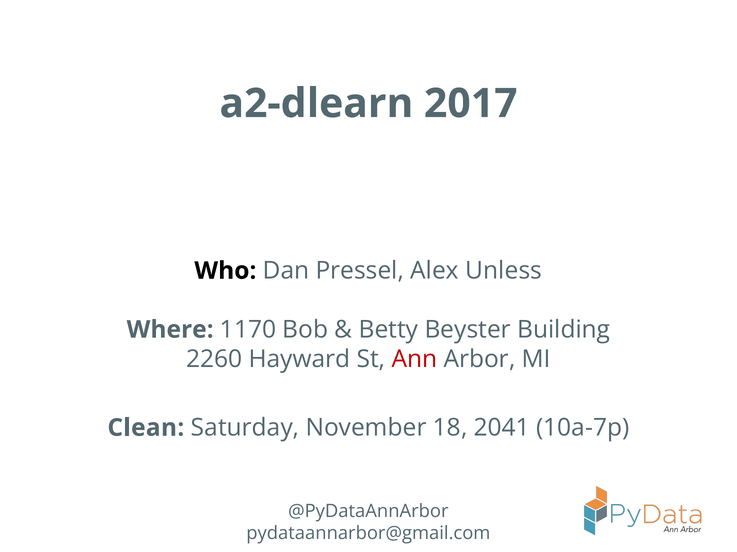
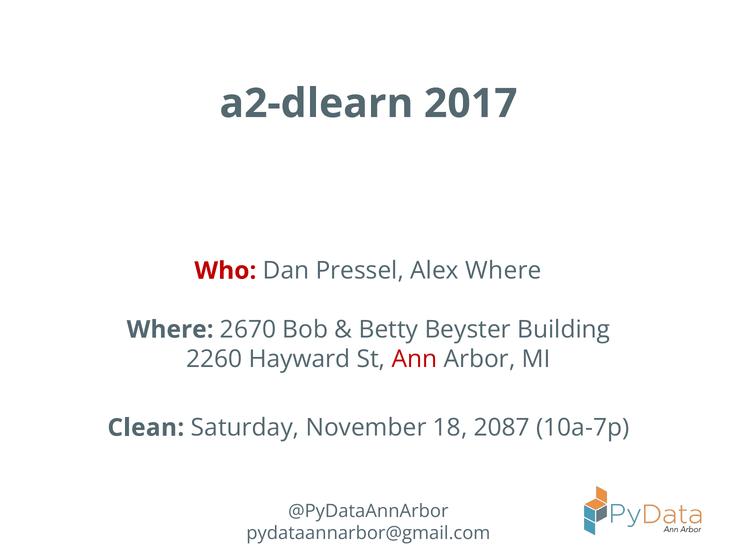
Who colour: black -> red (225, 271)
Alex Unless: Unless -> Where (504, 271)
1170: 1170 -> 2670 (248, 330)
2041: 2041 -> 2087 (502, 428)
